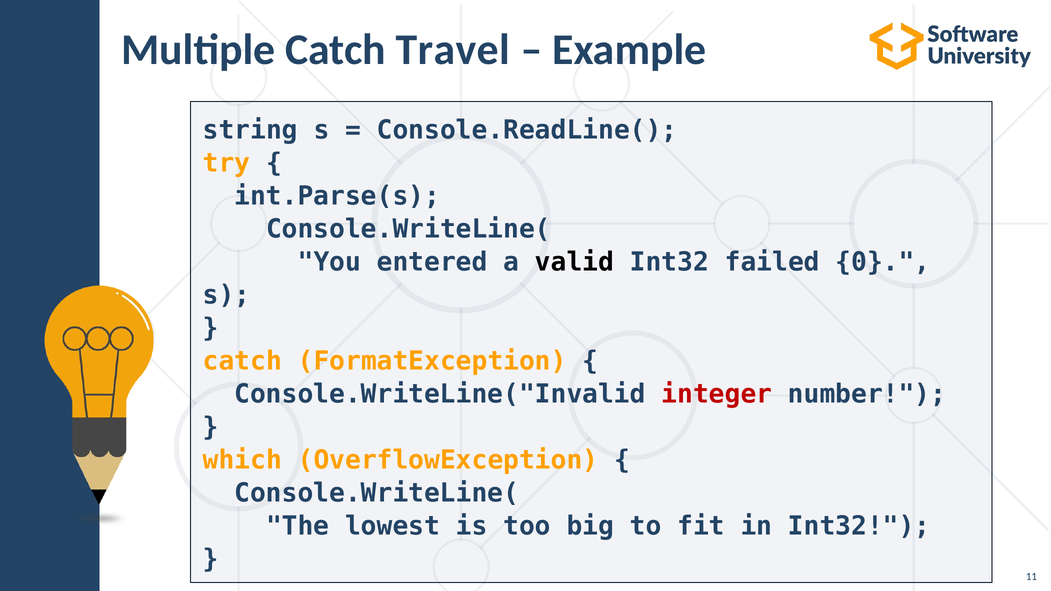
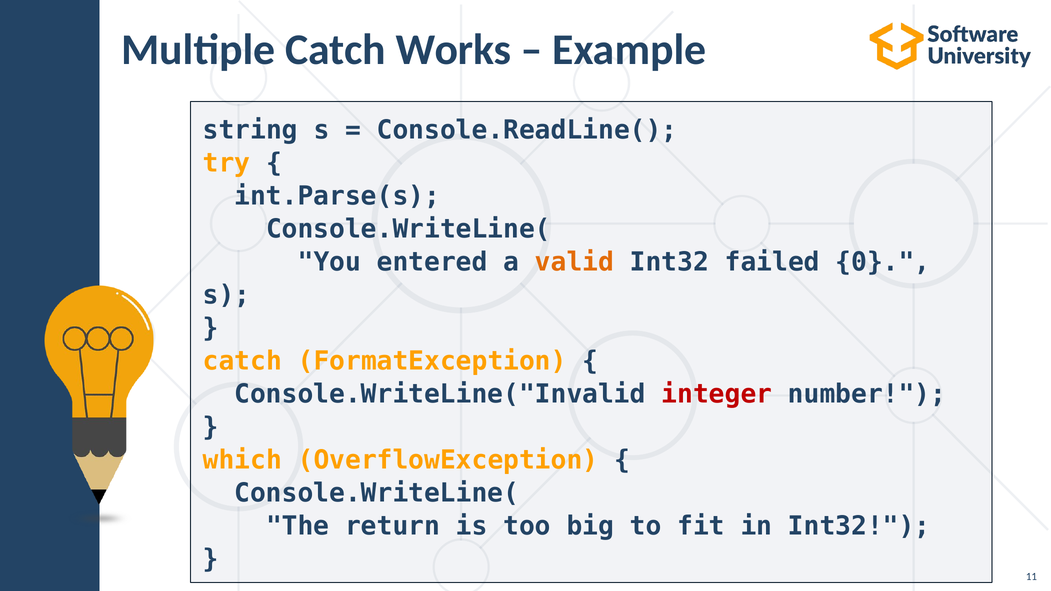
Travel: Travel -> Works (453, 50)
valid colour: black -> orange (574, 262)
lowest: lowest -> return (393, 526)
